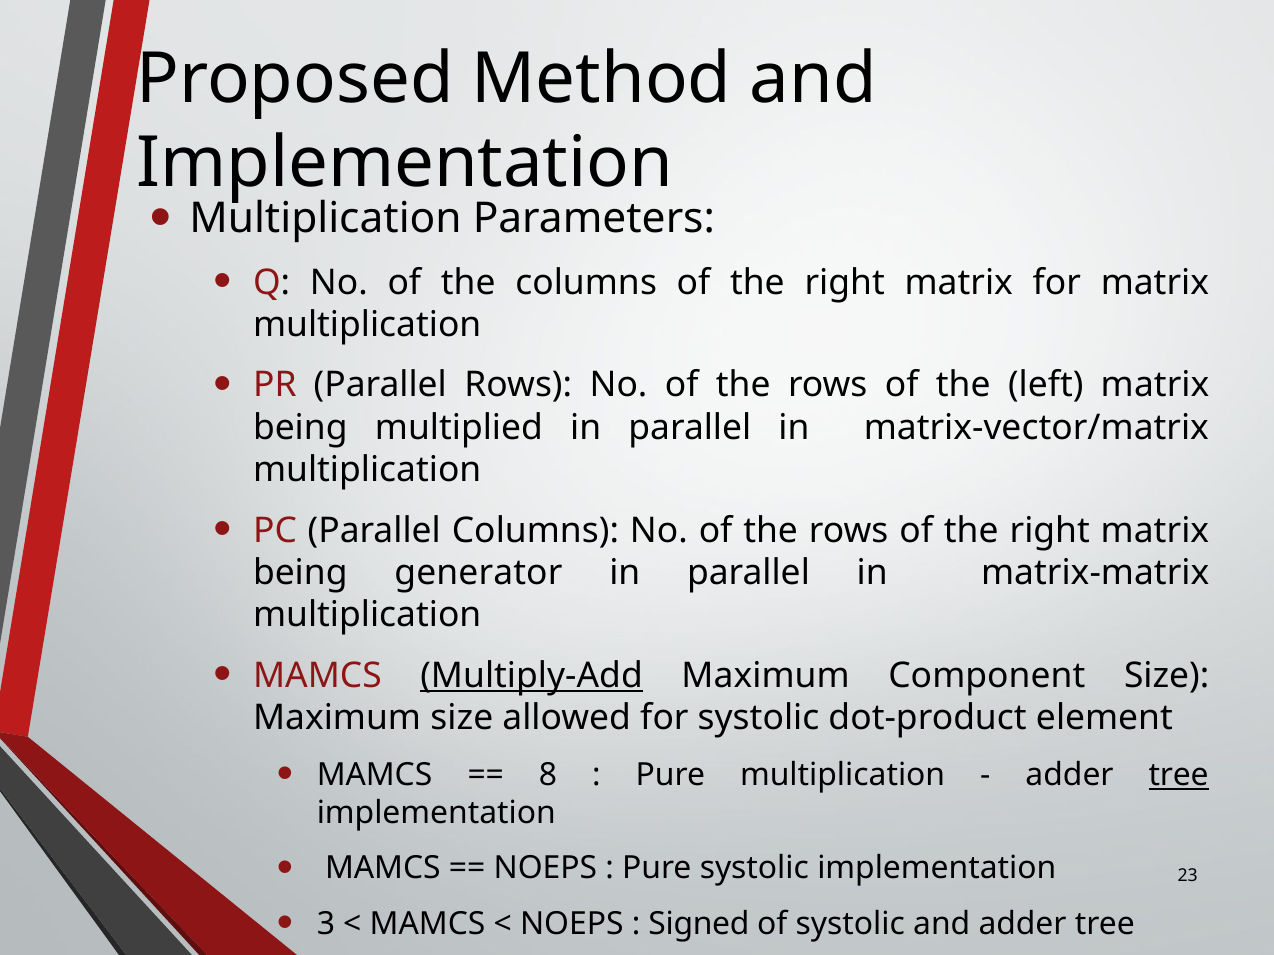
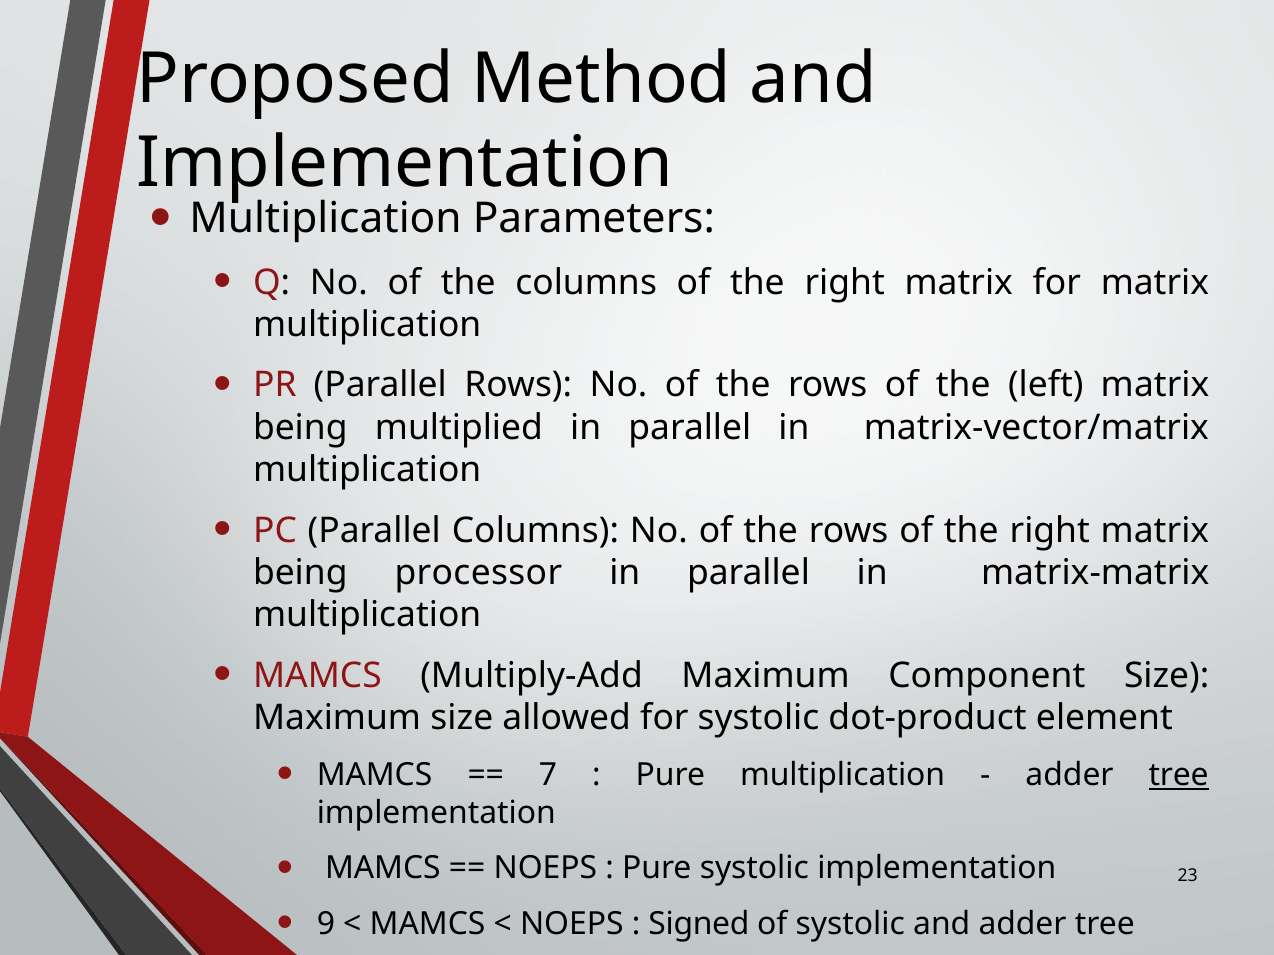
generator: generator -> processor (478, 573)
Multiply-Add underline: present -> none (532, 676)
8: 8 -> 7 (548, 775)
3: 3 -> 9 (326, 924)
